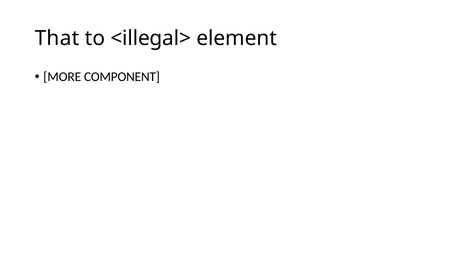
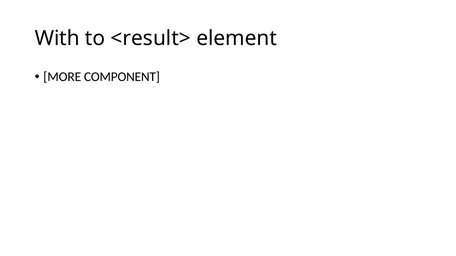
That: That -> With (57, 38)
<illegal>: <illegal> -> <result> (151, 38)
